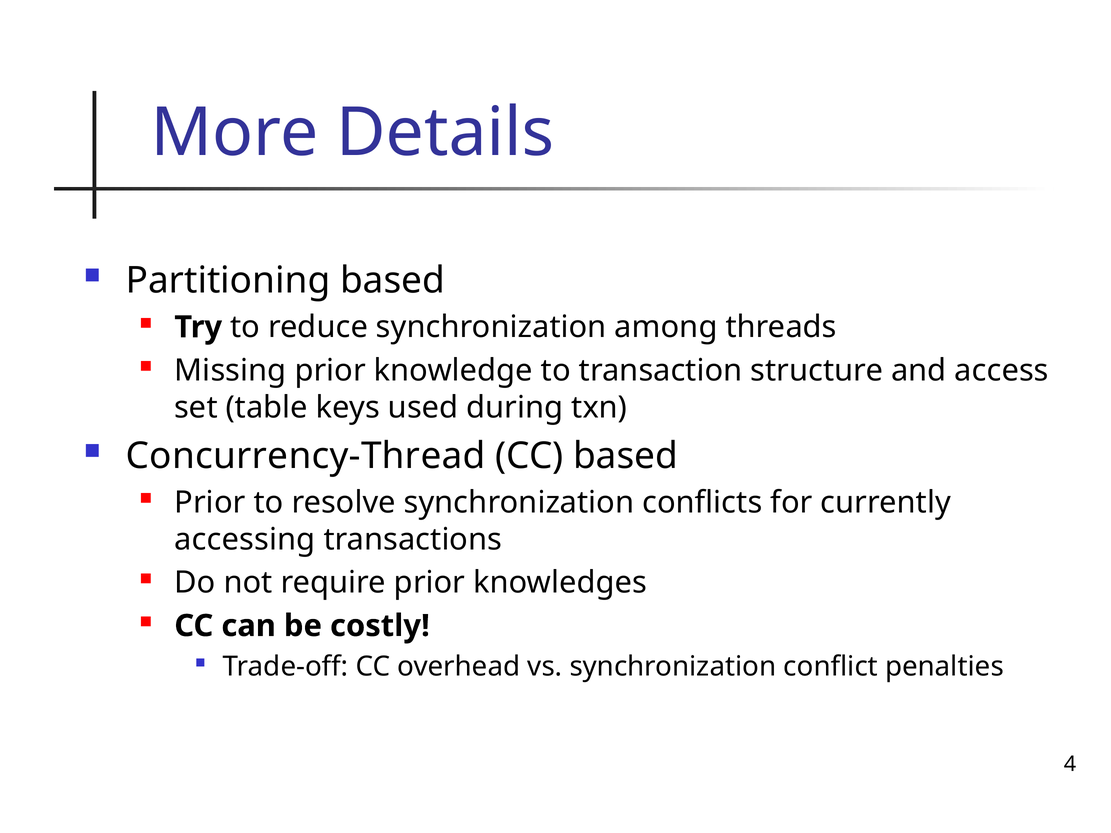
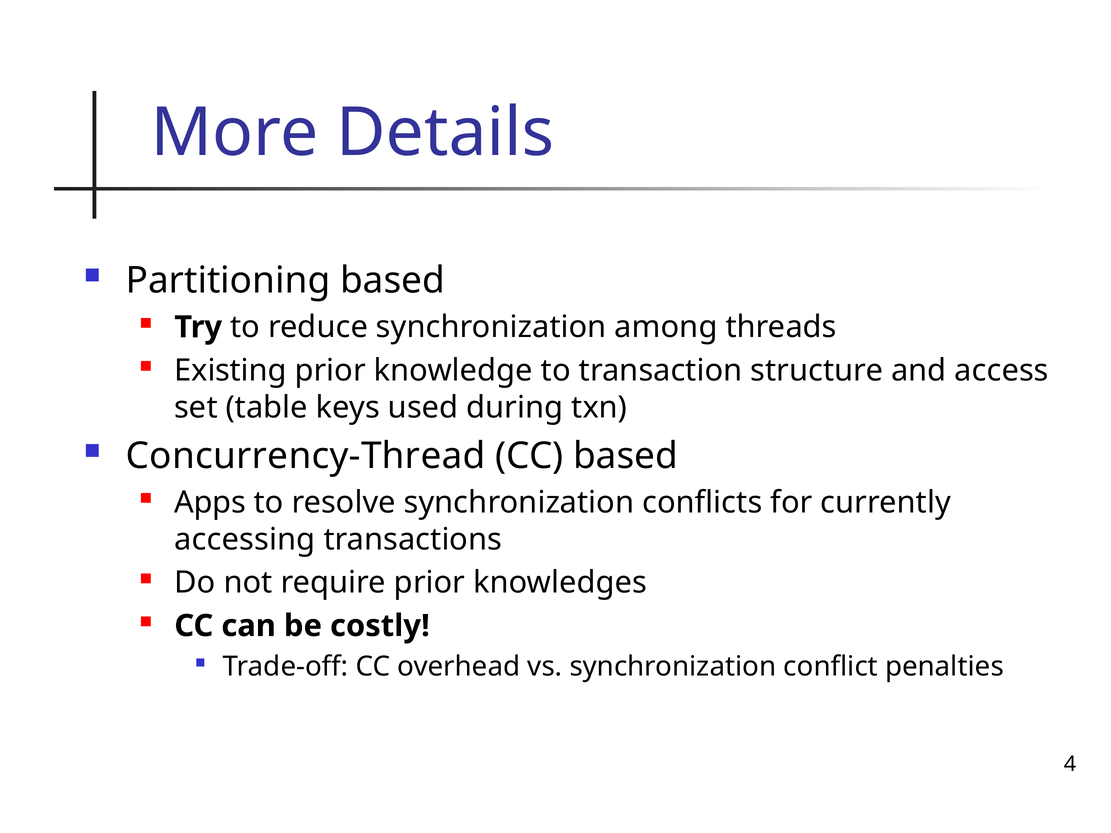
Missing: Missing -> Existing (231, 370)
Prior: Prior -> Apps (210, 503)
